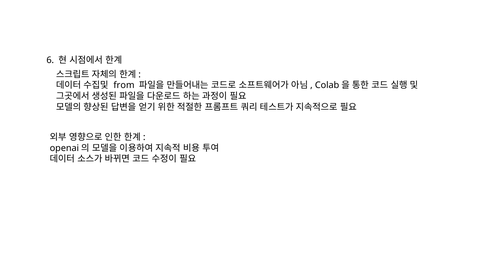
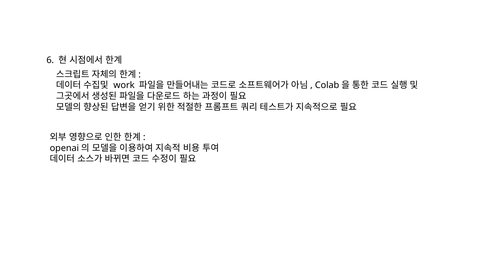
from: from -> work (124, 85)
